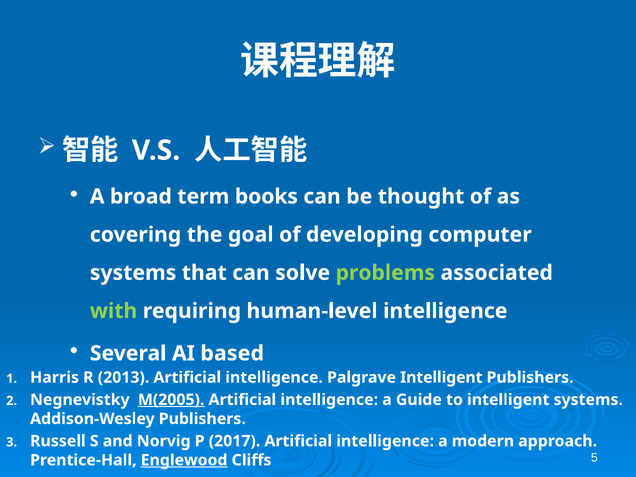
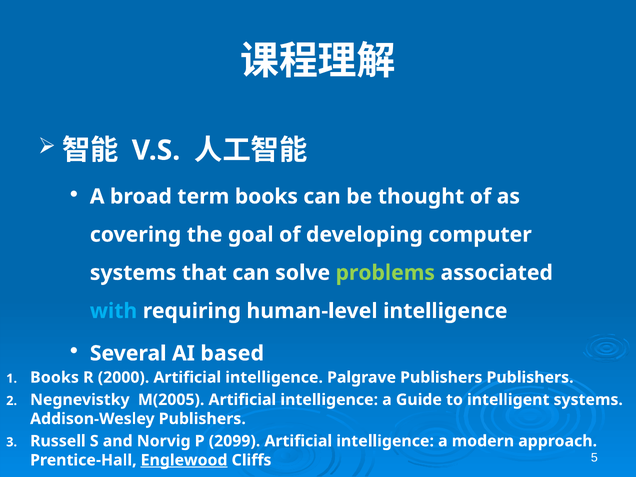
with colour: light green -> light blue (114, 311)
Harris: Harris -> Books (55, 377)
2013: 2013 -> 2000 (124, 377)
Palgrave Intelligent: Intelligent -> Publishers (441, 377)
M(2005 underline: present -> none (171, 400)
2017: 2017 -> 2099 (235, 441)
